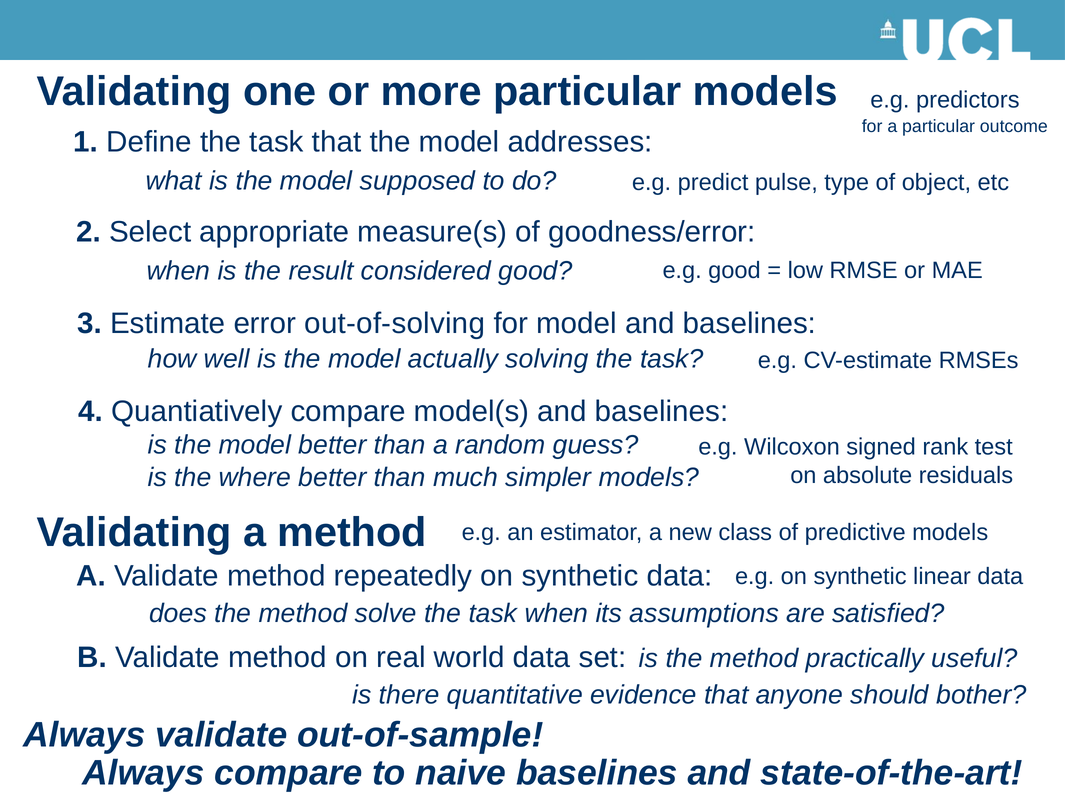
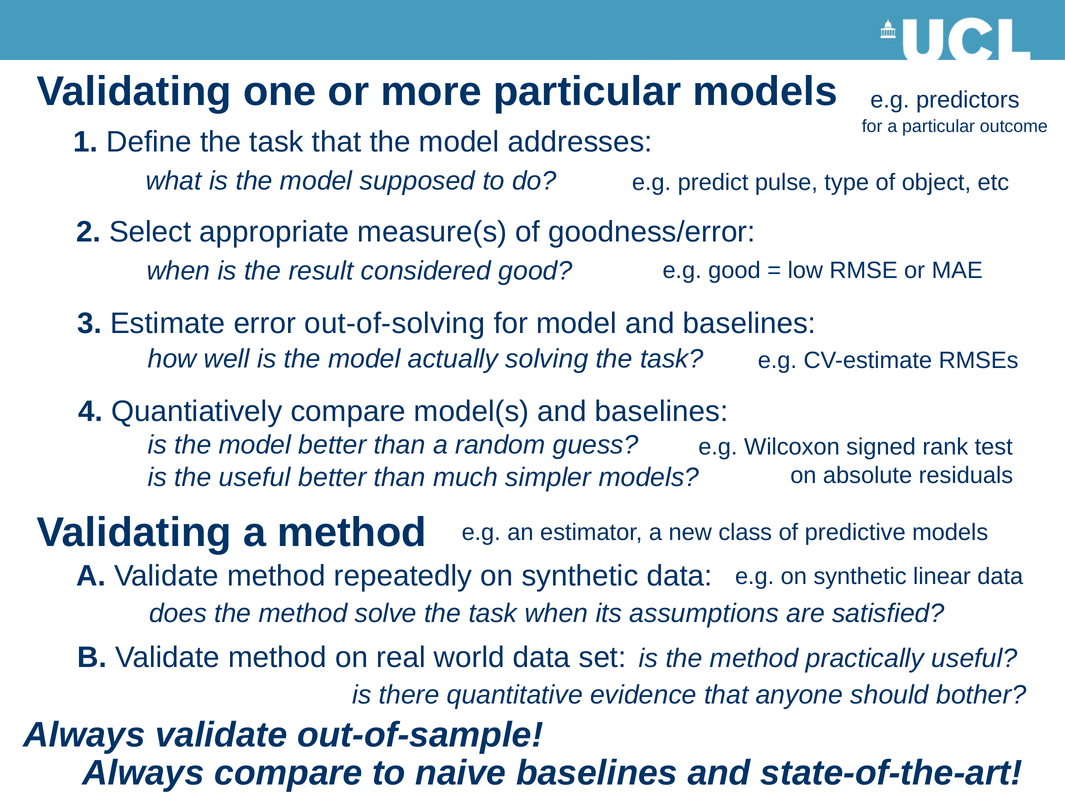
the where: where -> useful (255, 477)
